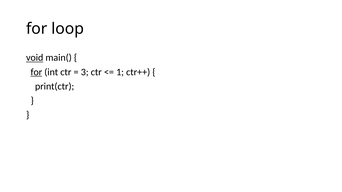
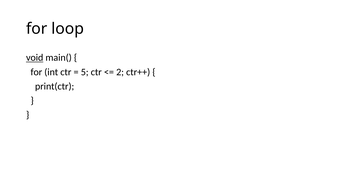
for underline: present -> none (36, 72)
3: 3 -> 5 (85, 72)
1: 1 -> 2 (120, 72)
